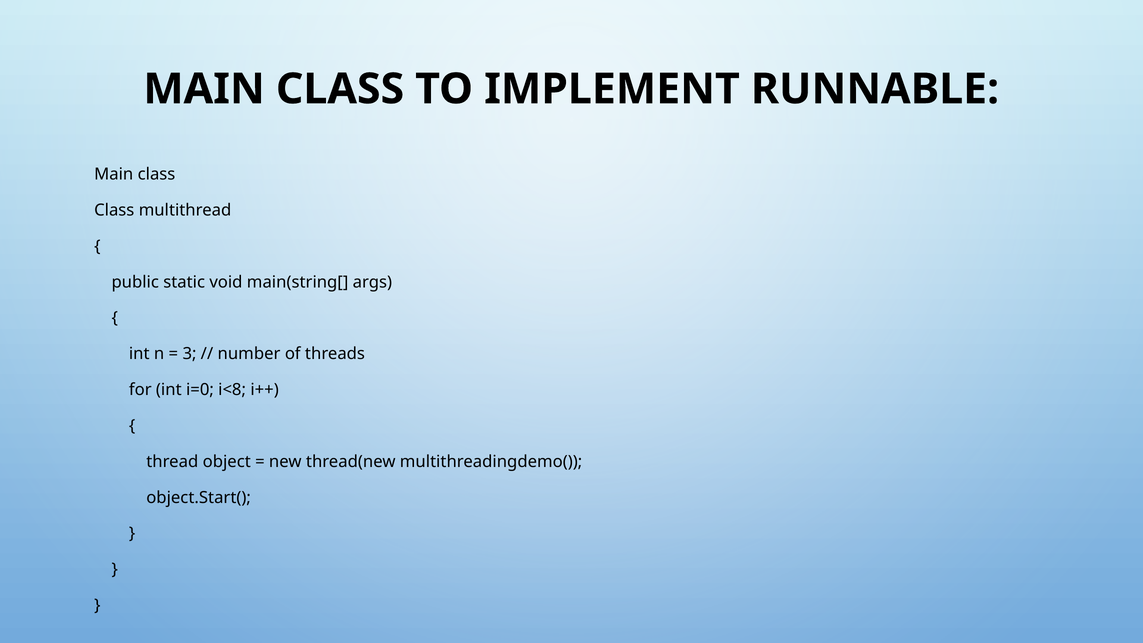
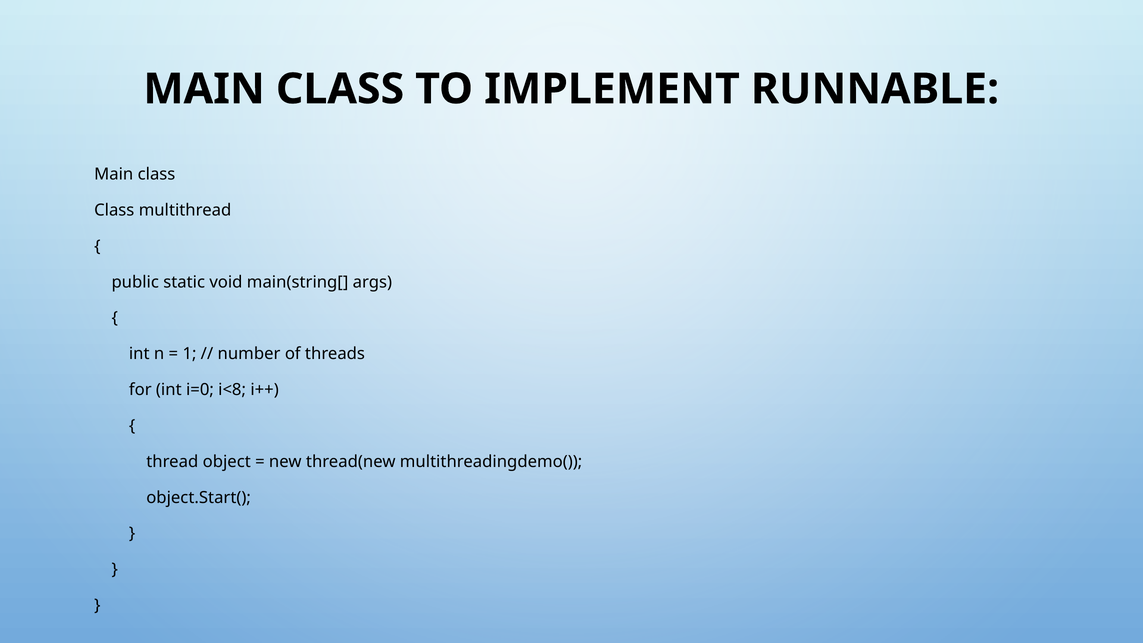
3: 3 -> 1 (190, 354)
